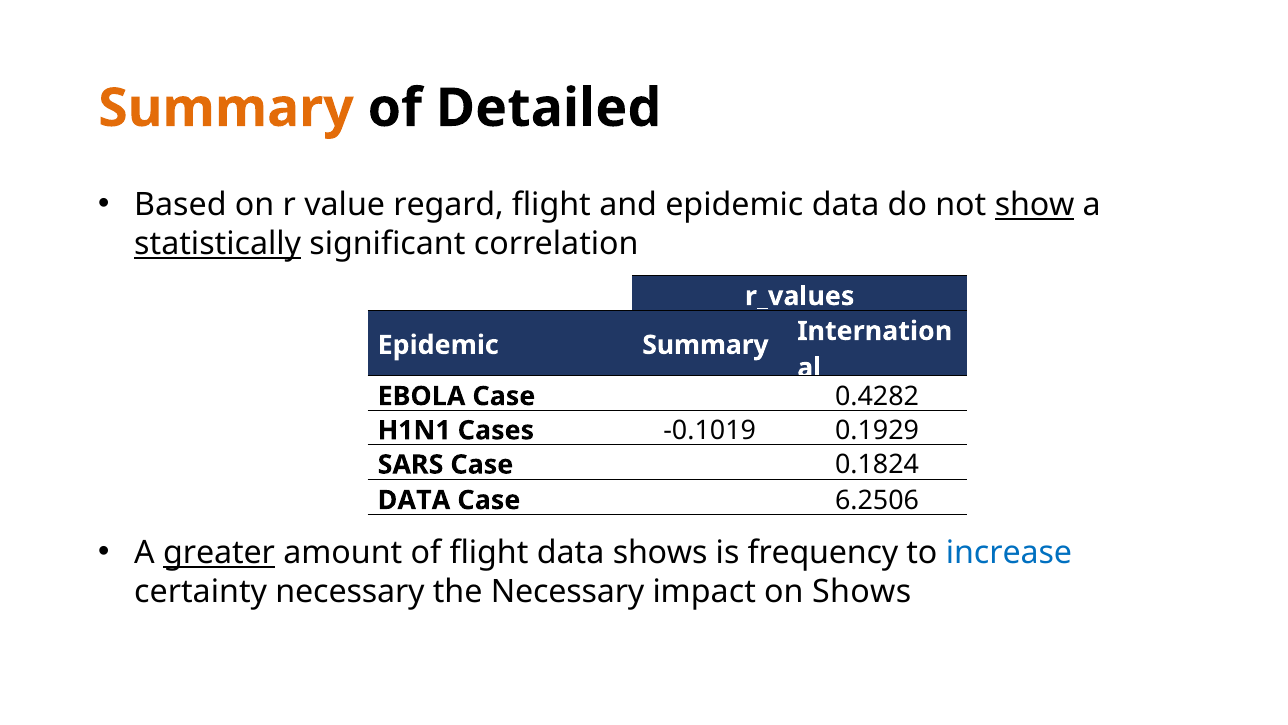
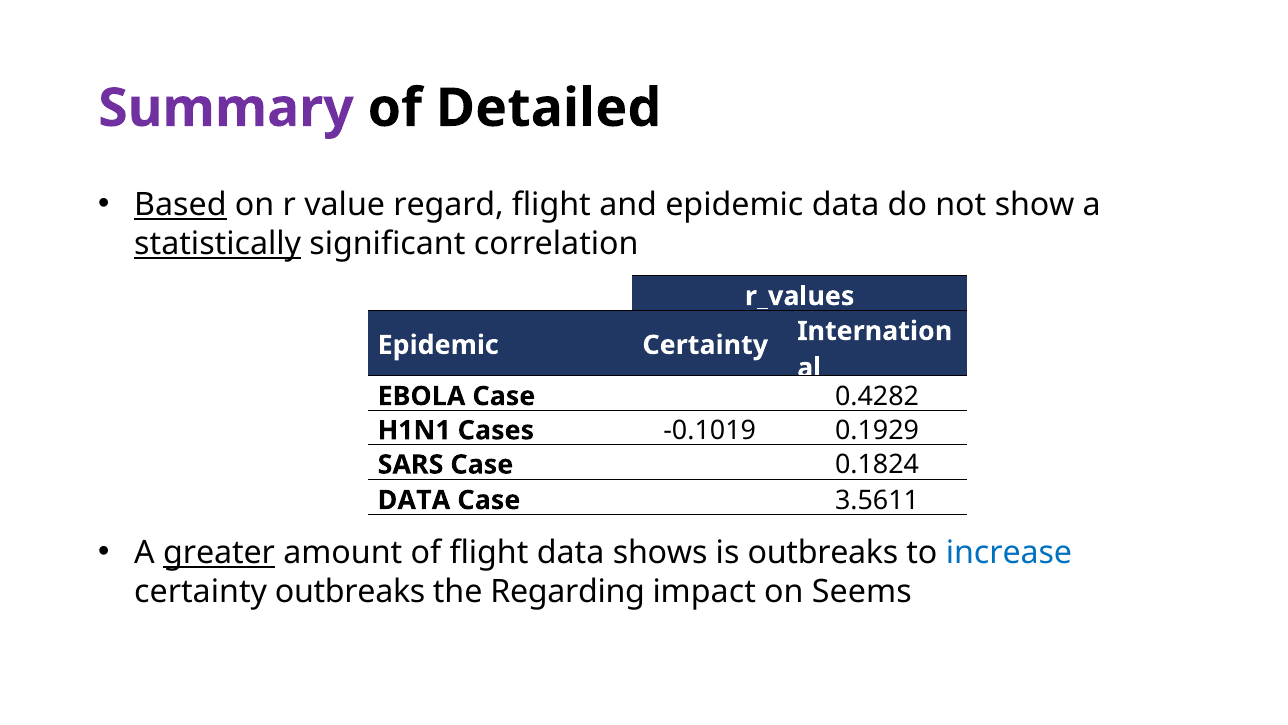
Summary colour: orange -> purple (226, 108)
Based underline: none -> present (180, 205)
show underline: present -> none (1035, 205)
Epidemic Summary: Summary -> Certainty (705, 345)
6.2506: 6.2506 -> 3.5611 (877, 500)
is frequency: frequency -> outbreaks (823, 553)
certainty necessary: necessary -> outbreaks (350, 591)
the Necessary: Necessary -> Regarding (568, 591)
on Shows: Shows -> Seems (862, 591)
